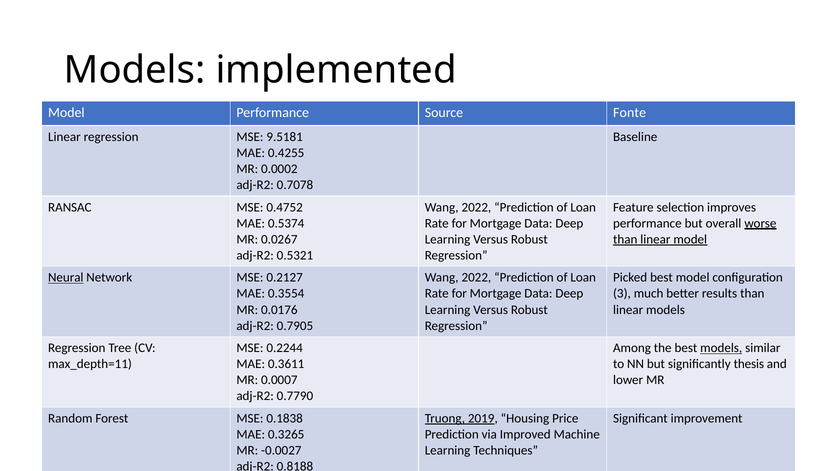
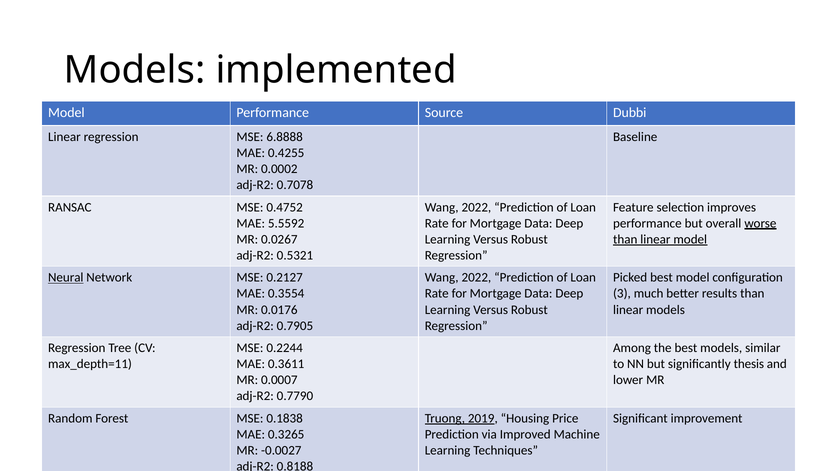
Fonte: Fonte -> Dubbi (630, 113)
9.5181: 9.5181 -> 6.8888 (285, 137)
0.5374: 0.5374 -> 5.5592 (286, 223)
models underline: present -> none (721, 348)
